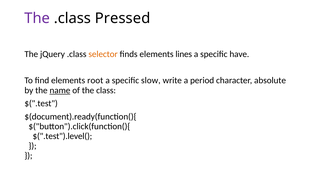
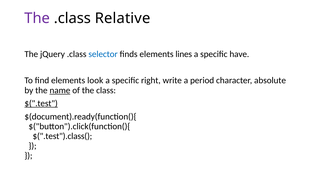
Pressed: Pressed -> Relative (123, 18)
selector colour: orange -> blue (103, 54)
root: root -> look (95, 80)
slow: slow -> right (151, 80)
$(".test underline: none -> present (41, 103)
$(".test").level(: $(".test").level( -> $(".test").class( (62, 136)
